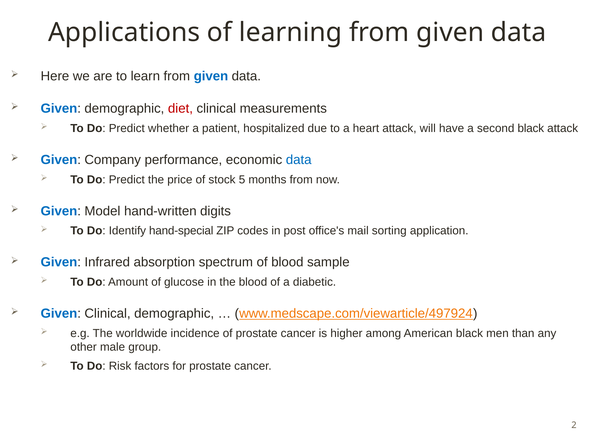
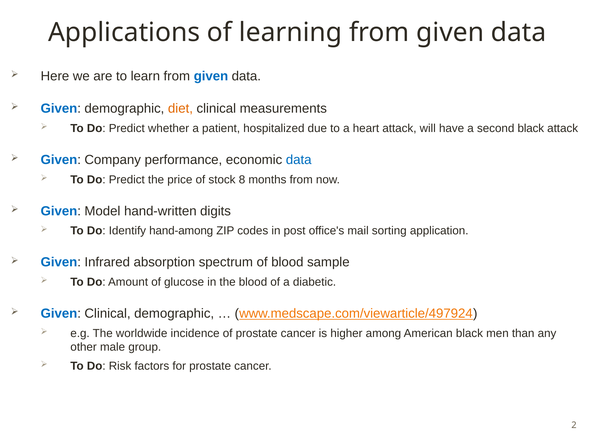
diet colour: red -> orange (180, 109)
5: 5 -> 8 (242, 180)
hand-special: hand-special -> hand-among (181, 231)
